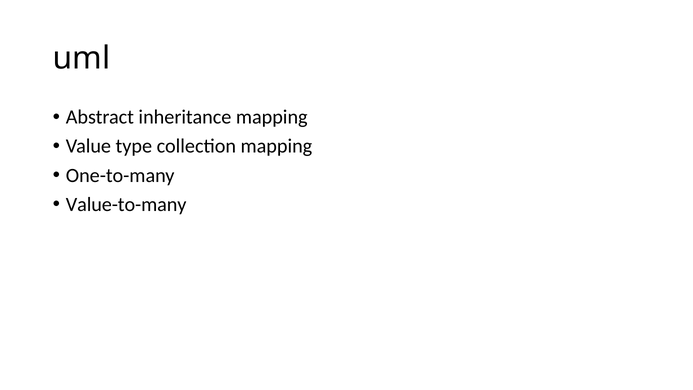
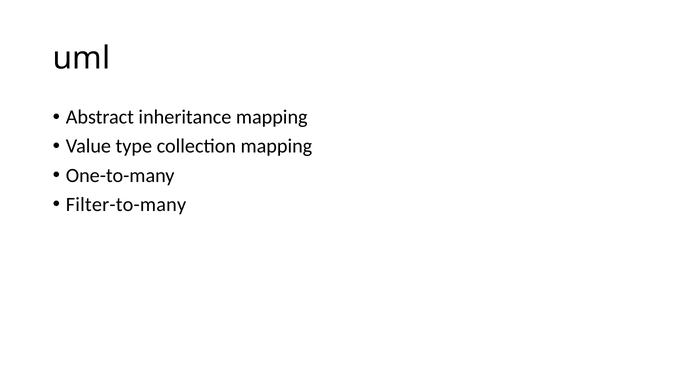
Value-to-many: Value-to-many -> Filter-to-many (126, 204)
